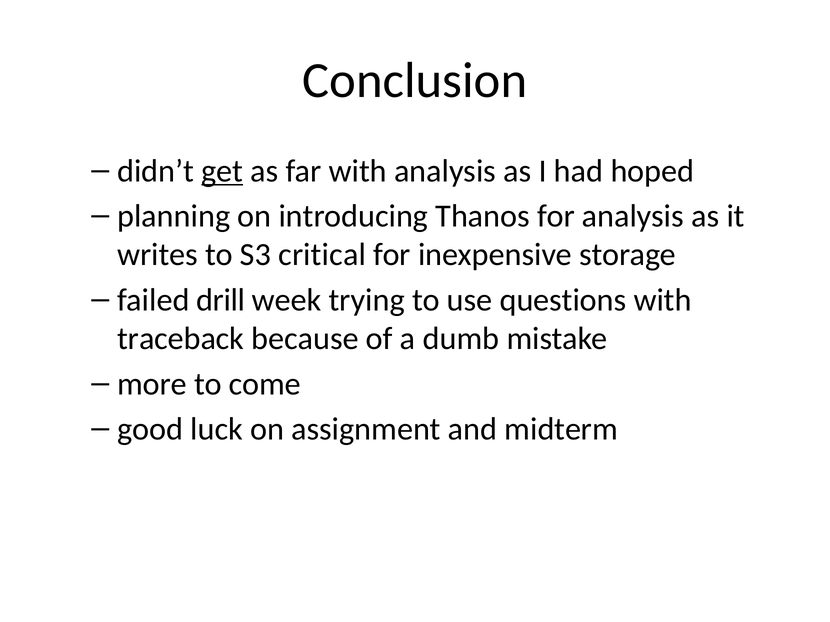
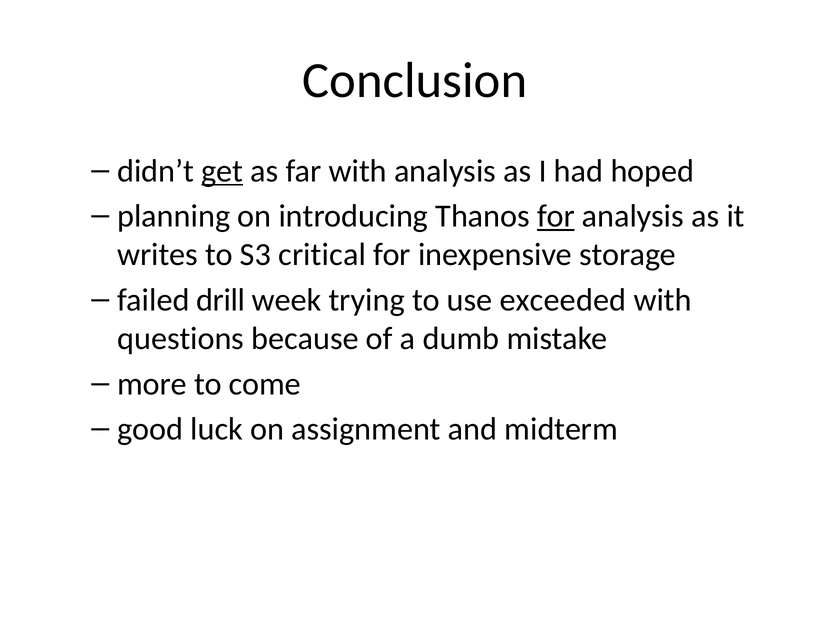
for underline: none -> present (556, 216)
questions: questions -> exceeded (563, 300)
traceback: traceback -> questions (181, 339)
